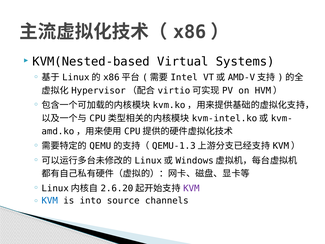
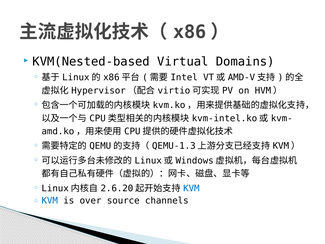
Systems: Systems -> Domains (245, 62)
KVM colour: purple -> blue (191, 188)
into: into -> over (91, 201)
